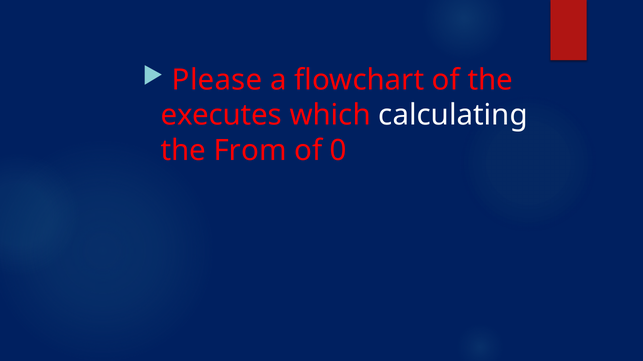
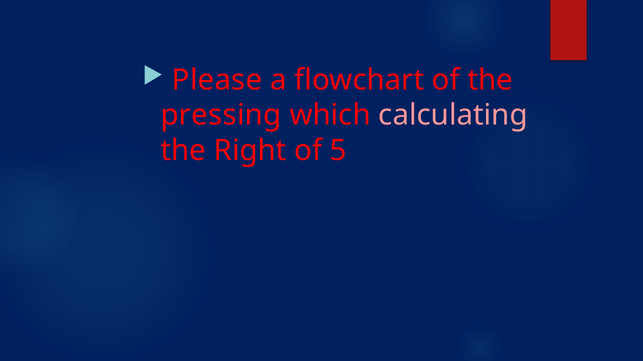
executes: executes -> pressing (221, 116)
calculating colour: white -> pink (453, 116)
From: From -> Right (250, 151)
0: 0 -> 5 (338, 151)
